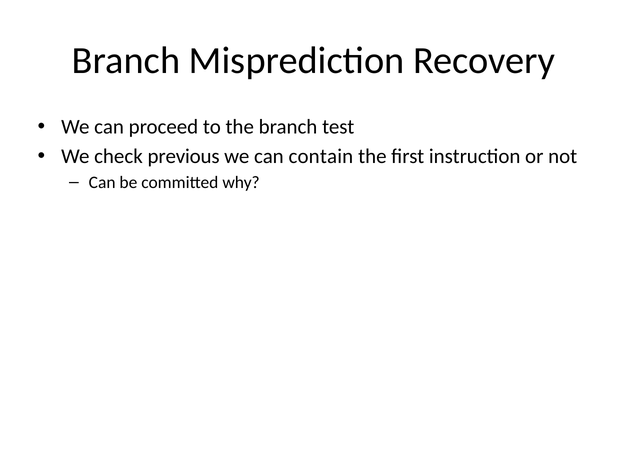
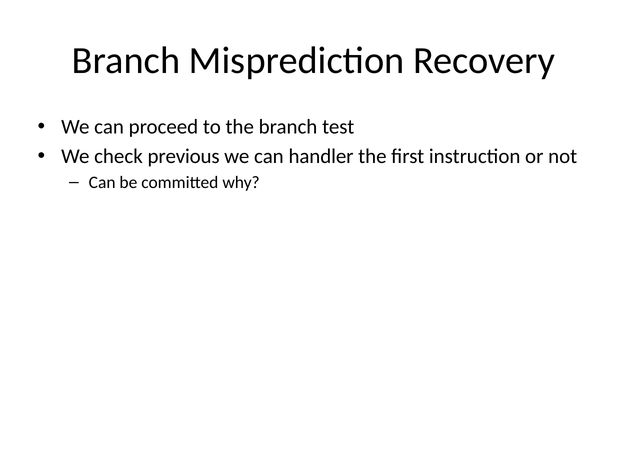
contain: contain -> handler (321, 156)
